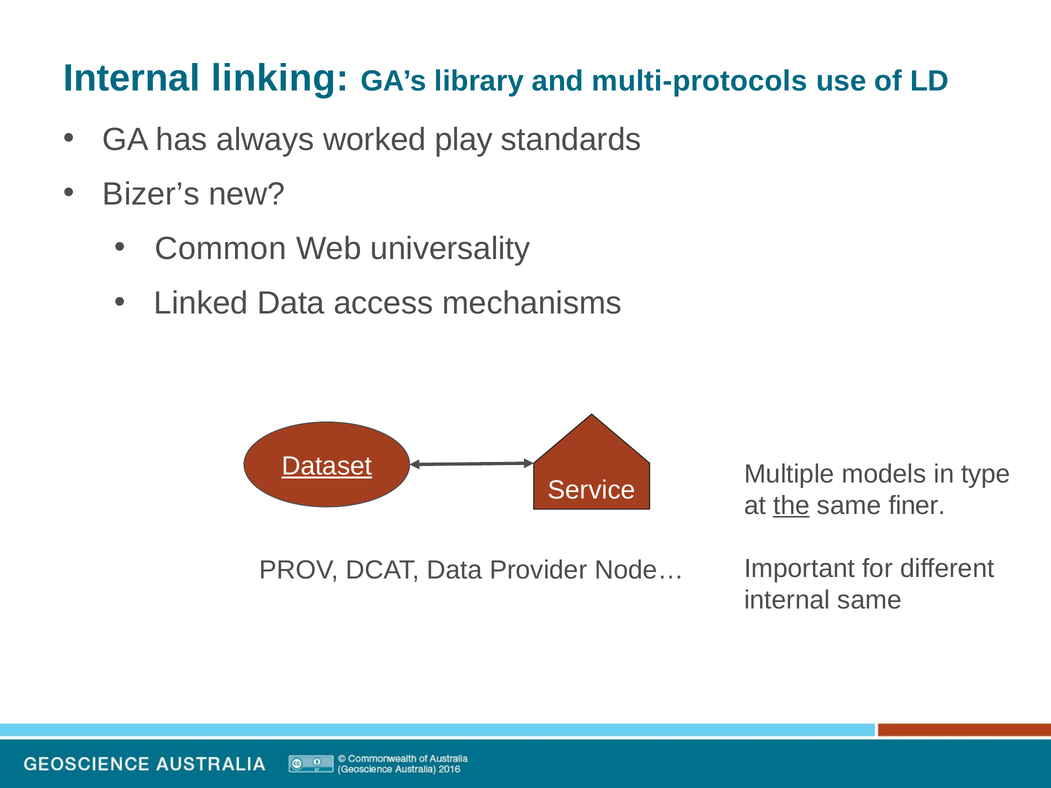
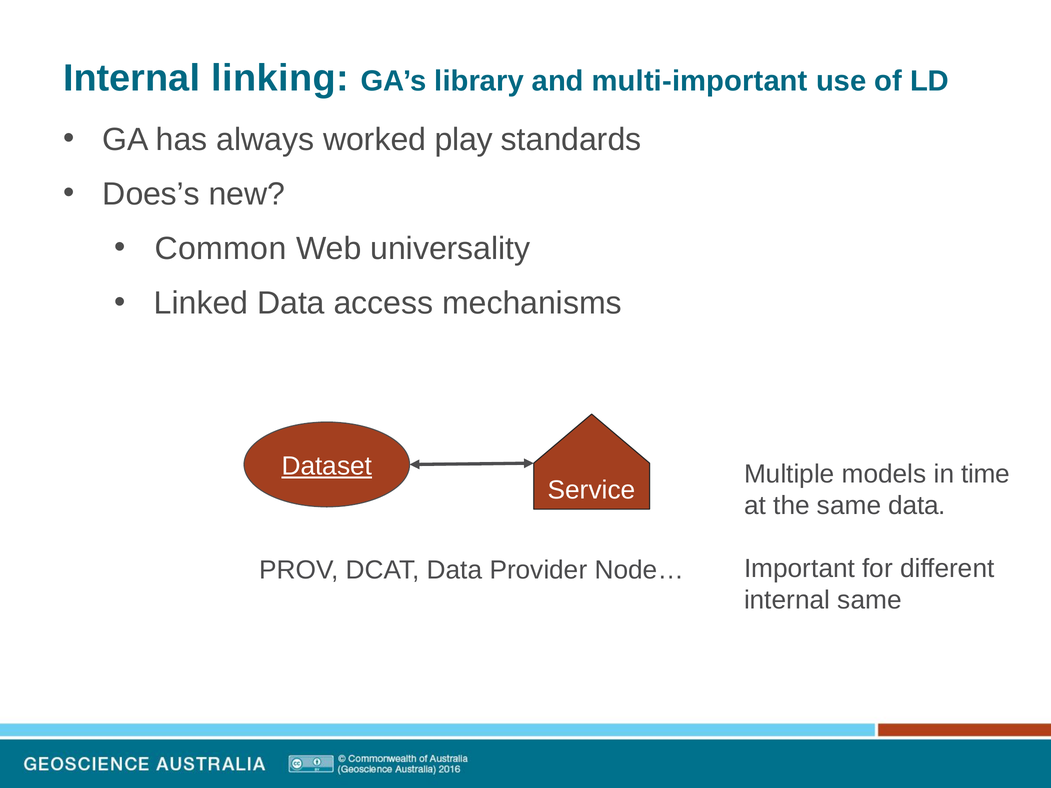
multi-protocols: multi-protocols -> multi-important (700, 81)
Bizer’s: Bizer’s -> Does’s (151, 194)
type: type -> time (986, 474)
the underline: present -> none (791, 506)
same finer: finer -> data (917, 506)
